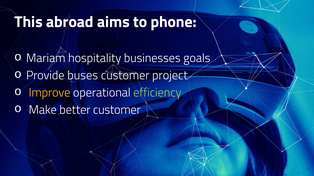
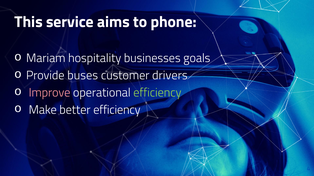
abroad: abroad -> service (70, 22)
project: project -> drivers (170, 76)
Improve colour: yellow -> pink (50, 93)
better customer: customer -> efficiency (117, 110)
